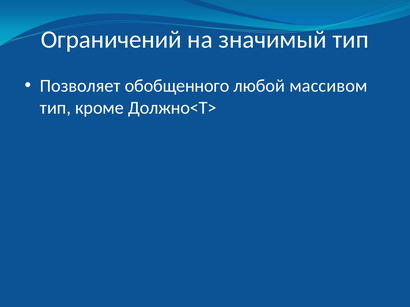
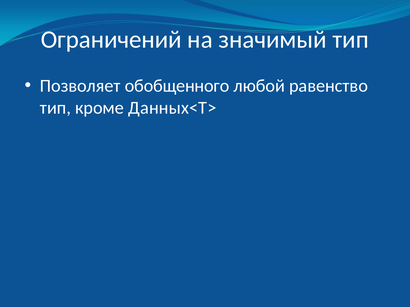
массивом: массивом -> равенство (329, 86)
Должно<T>: Должно<T> -> Данных<T> (172, 108)
